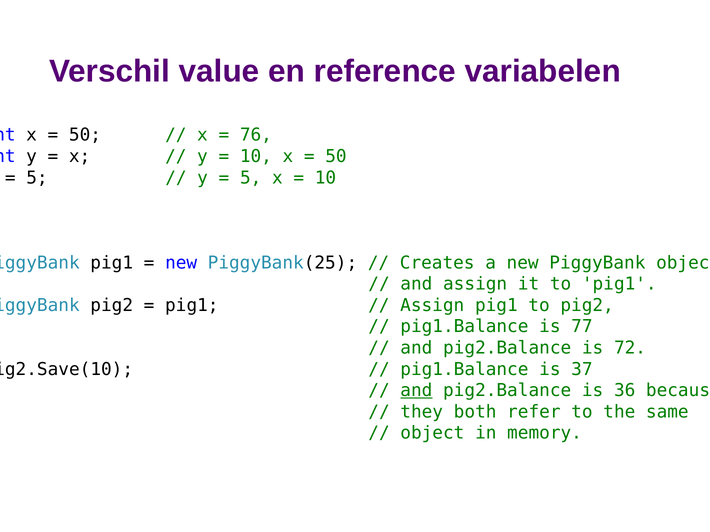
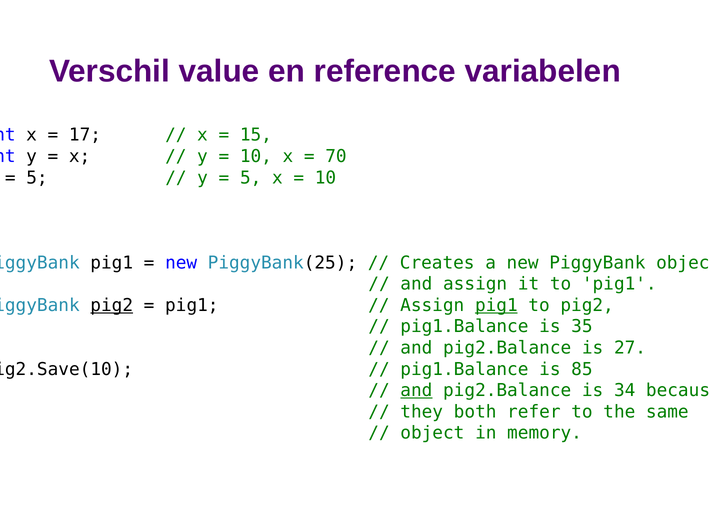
50: 50 -> 17 (85, 135)
76: 76 -> 15 (256, 135)
50: 50 -> 70 (336, 157)
pig2 underline: none -> present (112, 306)
pig1 underline: none -> present (496, 306)
77: 77 -> 35 (582, 327)
72: 72 -> 27 (630, 348)
37: 37 -> 85 (582, 370)
36: 36 -> 34 (625, 391)
